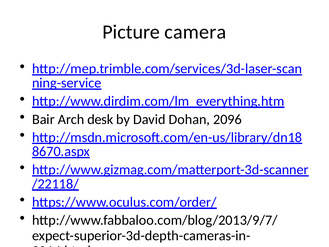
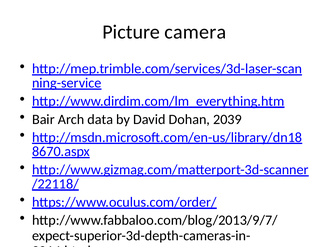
desk: desk -> data (100, 119)
2096: 2096 -> 2039 (228, 119)
